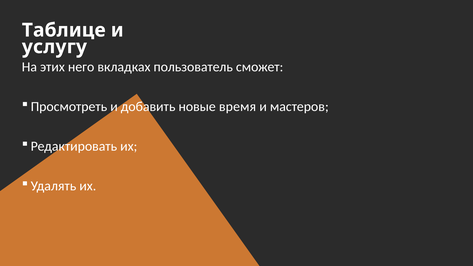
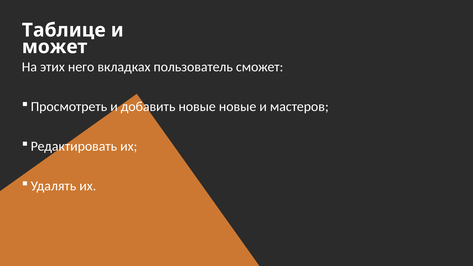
услугу: услугу -> может (55, 47)
новые время: время -> новые (238, 107)
